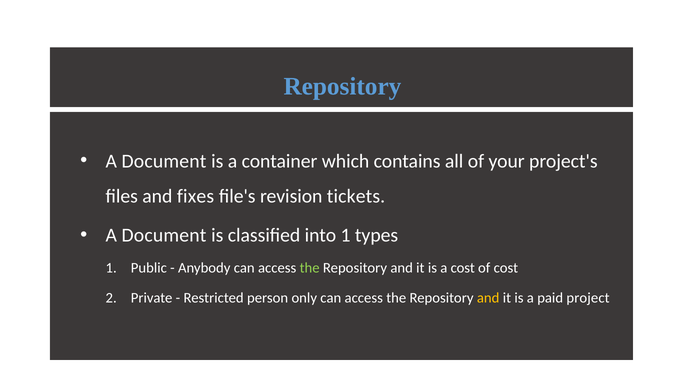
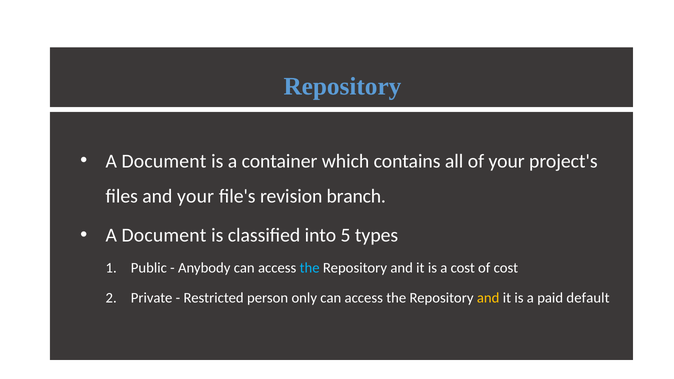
and fixes: fixes -> your (196, 196)
tickets: tickets -> branch (356, 196)
into 1: 1 -> 5 (345, 235)
the colour: light green -> light blue (310, 268)
project: project -> default (588, 298)
